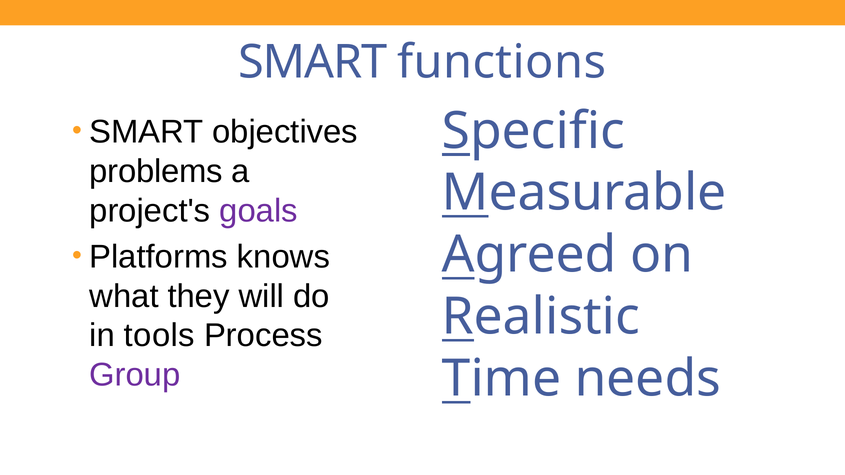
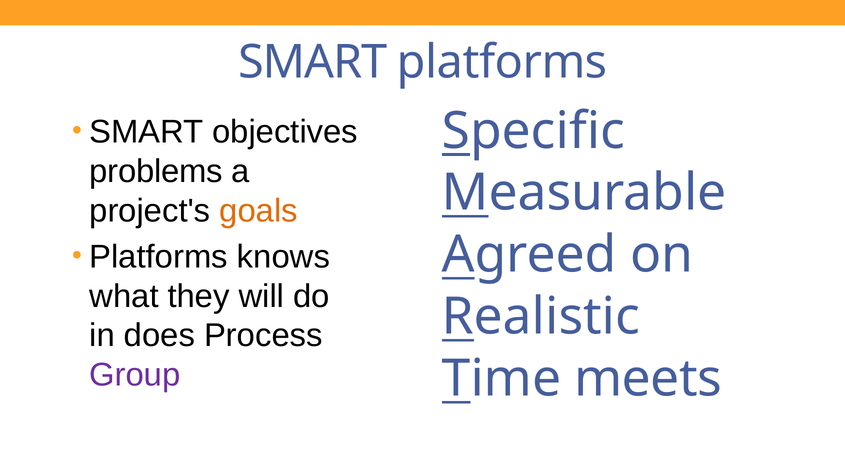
SMART functions: functions -> platforms (502, 62)
goals colour: purple -> orange (259, 211)
tools: tools -> does (160, 336)
needs: needs -> meets (648, 379)
